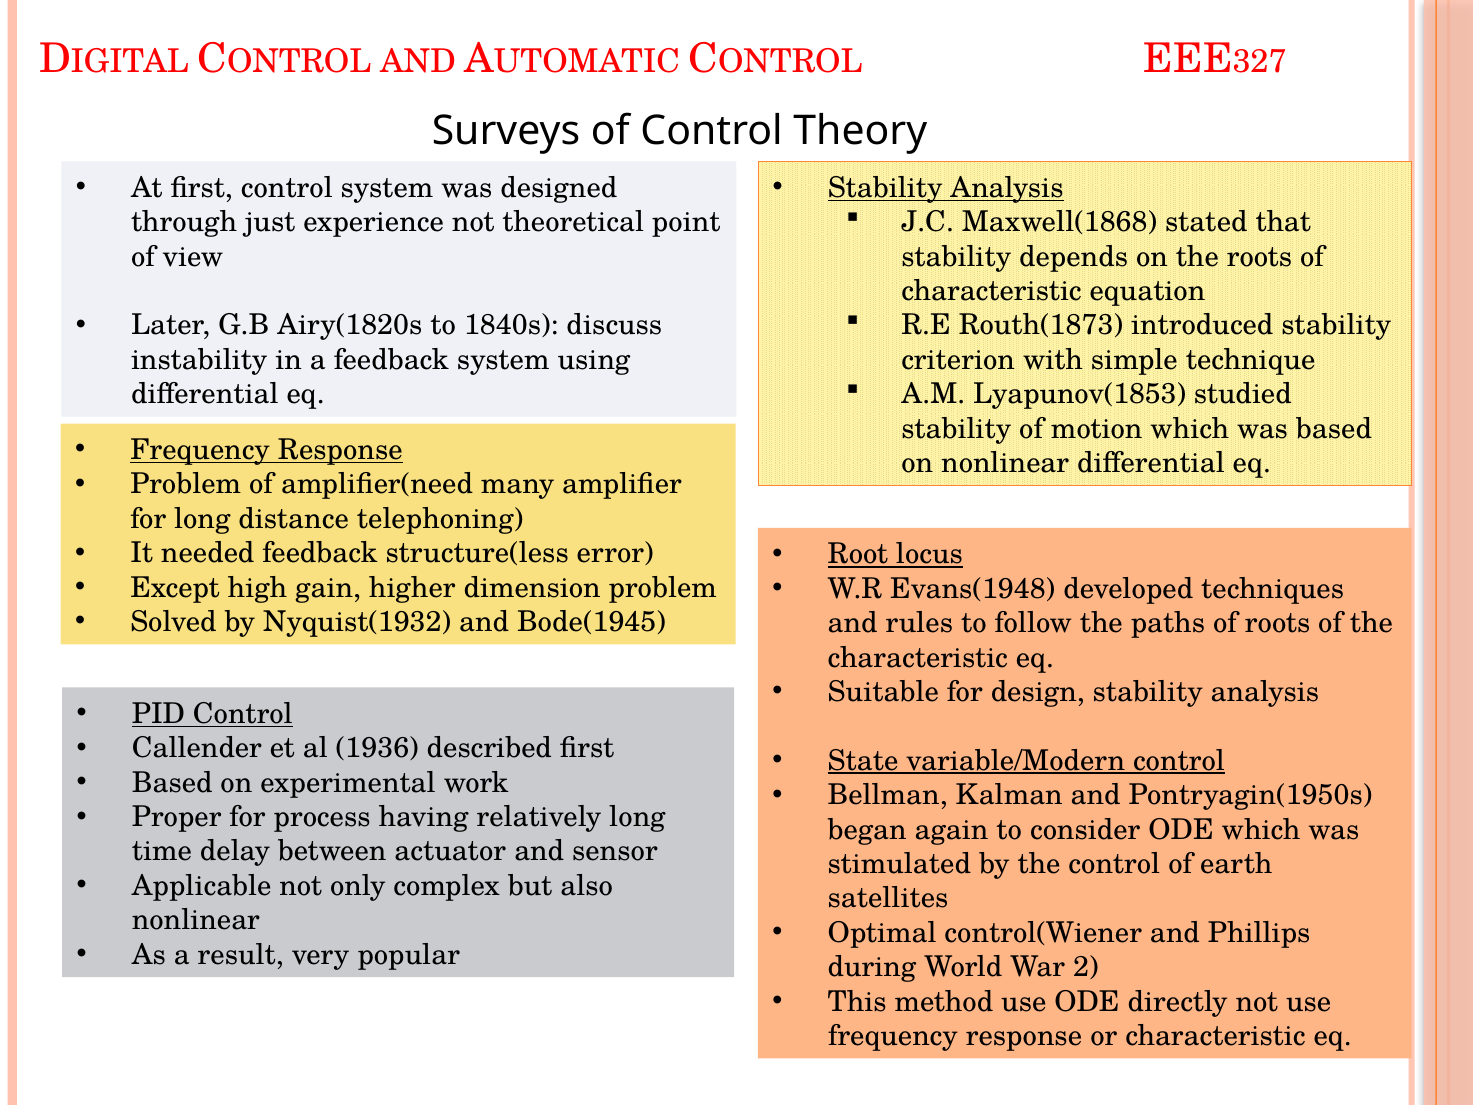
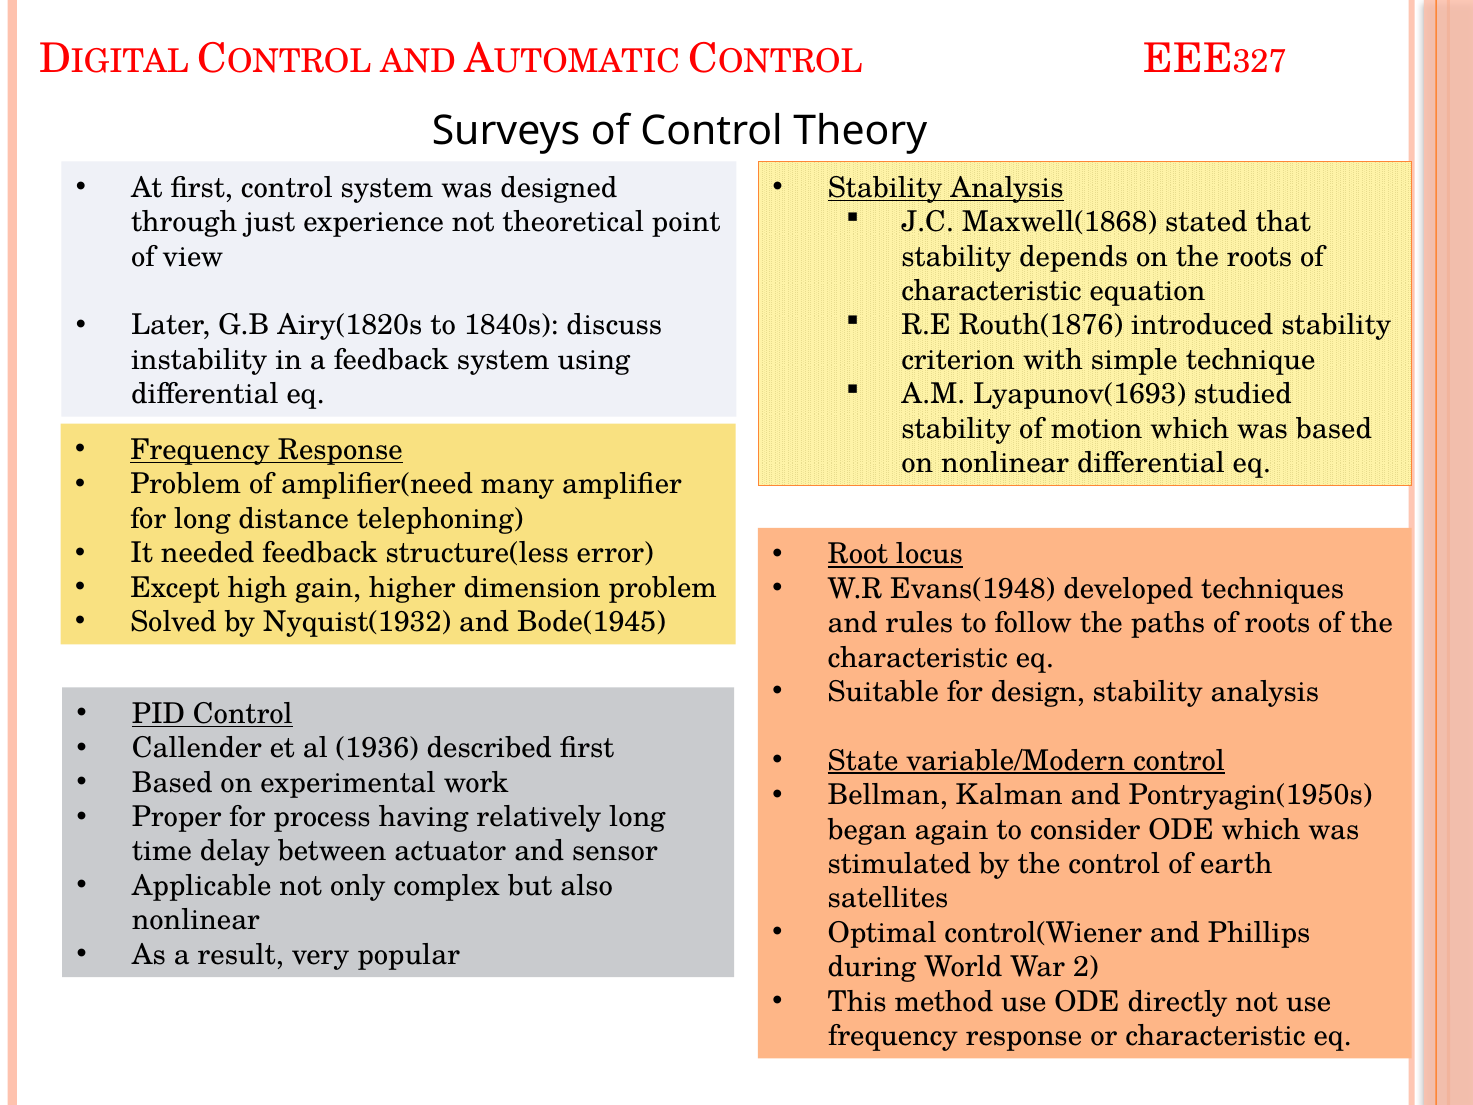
Routh(1873: Routh(1873 -> Routh(1876 (1041, 325)
Lyapunov(1853: Lyapunov(1853 -> Lyapunov(1693 (1080, 394)
